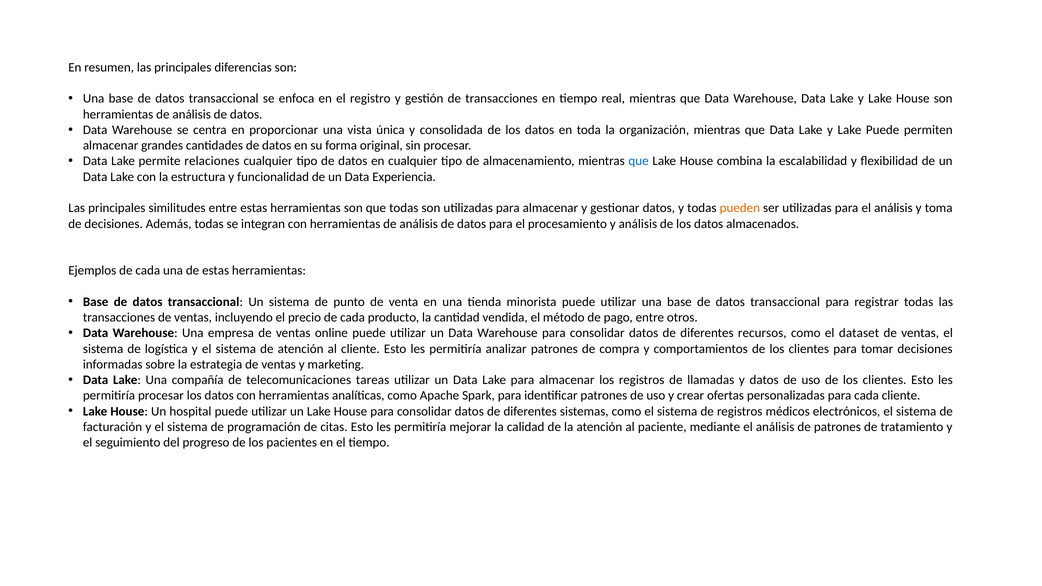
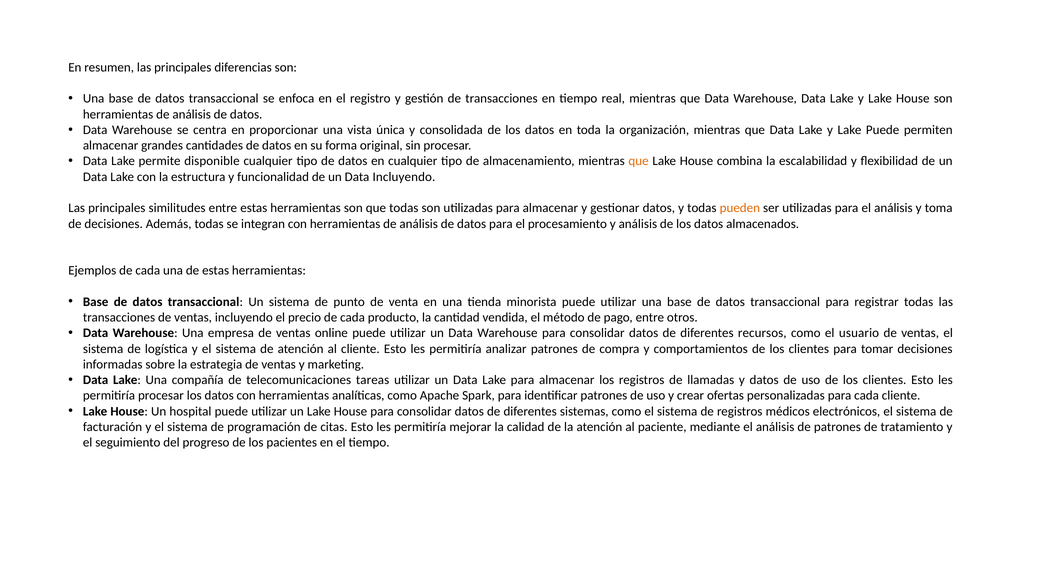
relaciones: relaciones -> disponible (212, 161)
que colour: blue -> orange (639, 161)
Data Experiencia: Experiencia -> Incluyendo (404, 177)
dataset: dataset -> usuario (859, 333)
